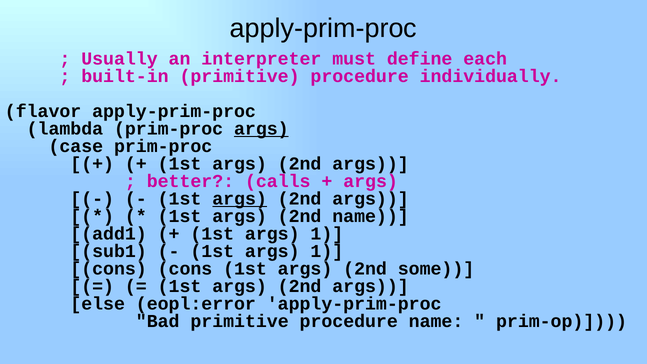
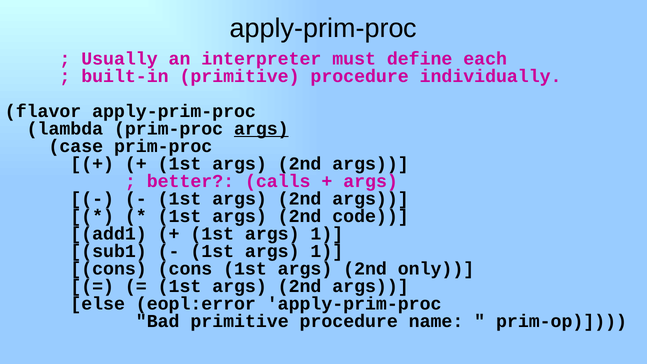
args underline: present -> none (240, 199)
2nd name: name -> code (371, 216)
some: some -> only (436, 269)
